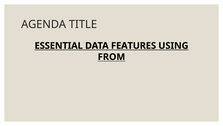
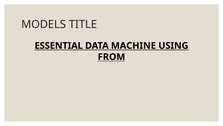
AGENDA: AGENDA -> MODELS (44, 24)
FEATURES: FEATURES -> MACHINE (133, 46)
